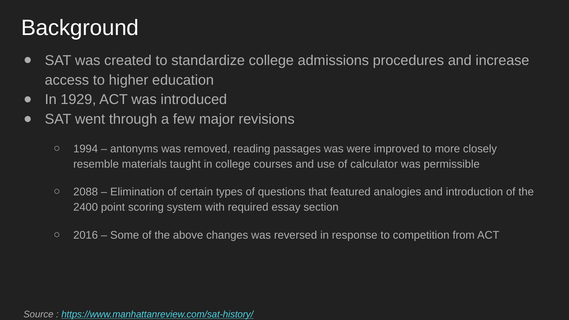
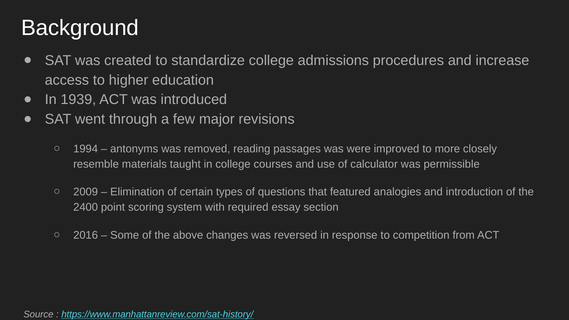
1929: 1929 -> 1939 (78, 100)
2088: 2088 -> 2009 (86, 192)
